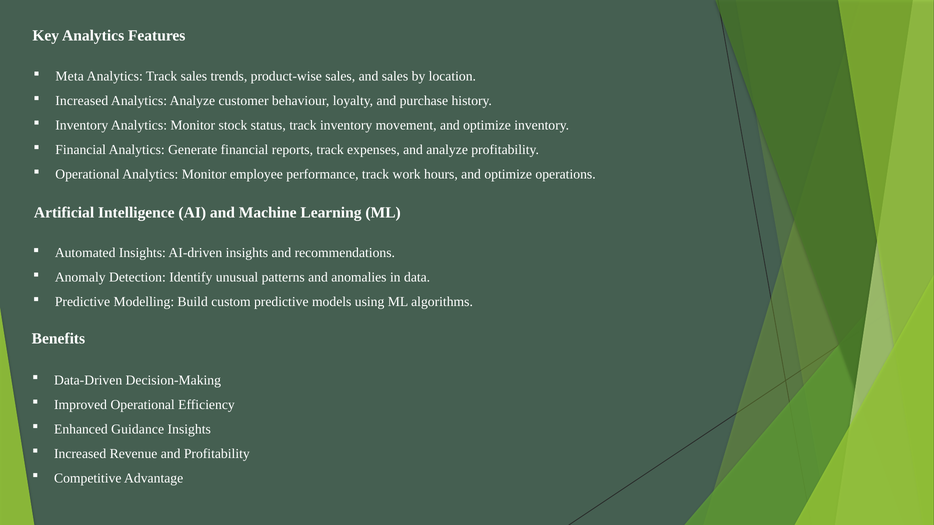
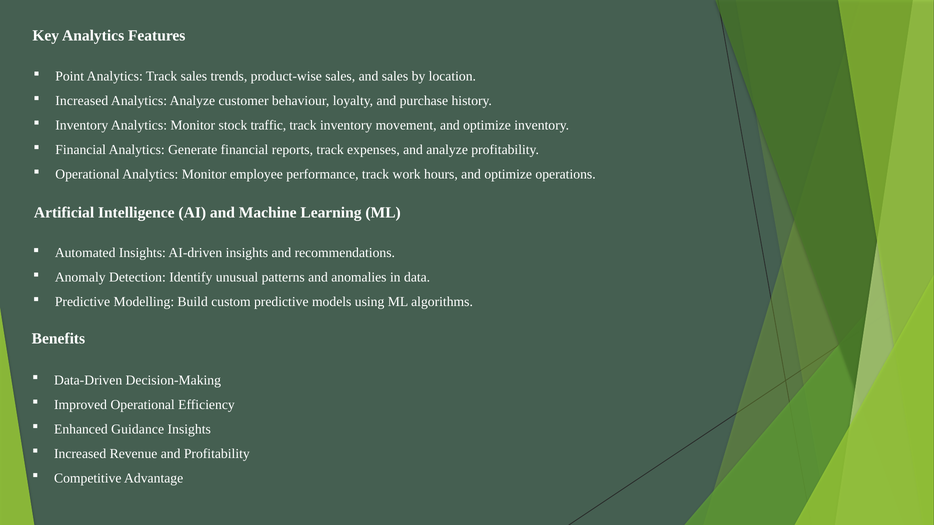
Meta: Meta -> Point (70, 76)
status: status -> traffic (268, 125)
